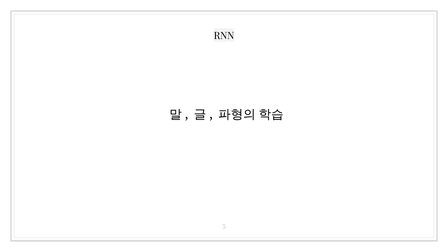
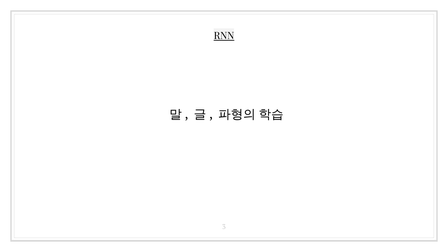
RNN underline: none -> present (224, 36)
